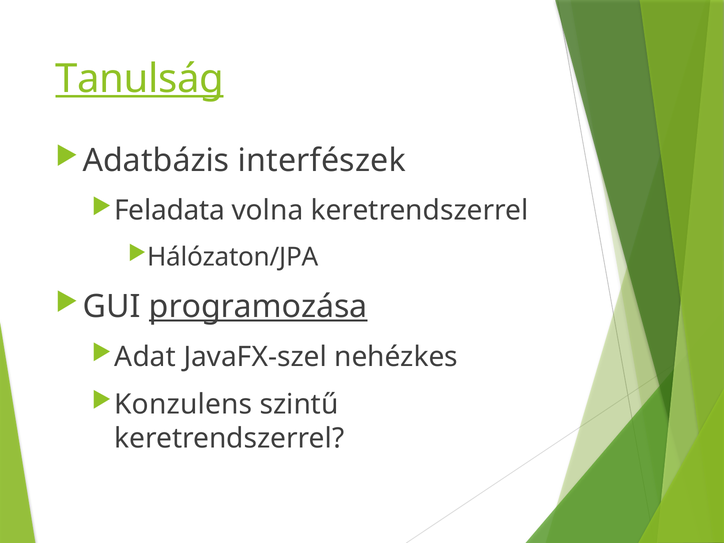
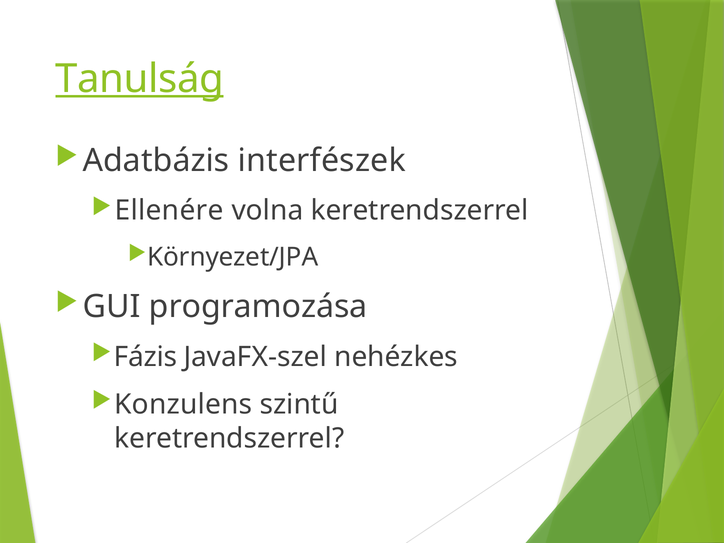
Feladata: Feladata -> Ellenére (169, 211)
Hálózaton/JPA: Hálózaton/JPA -> Környezet/JPA (233, 257)
programozása underline: present -> none (258, 307)
Adat: Adat -> Fázis (145, 357)
